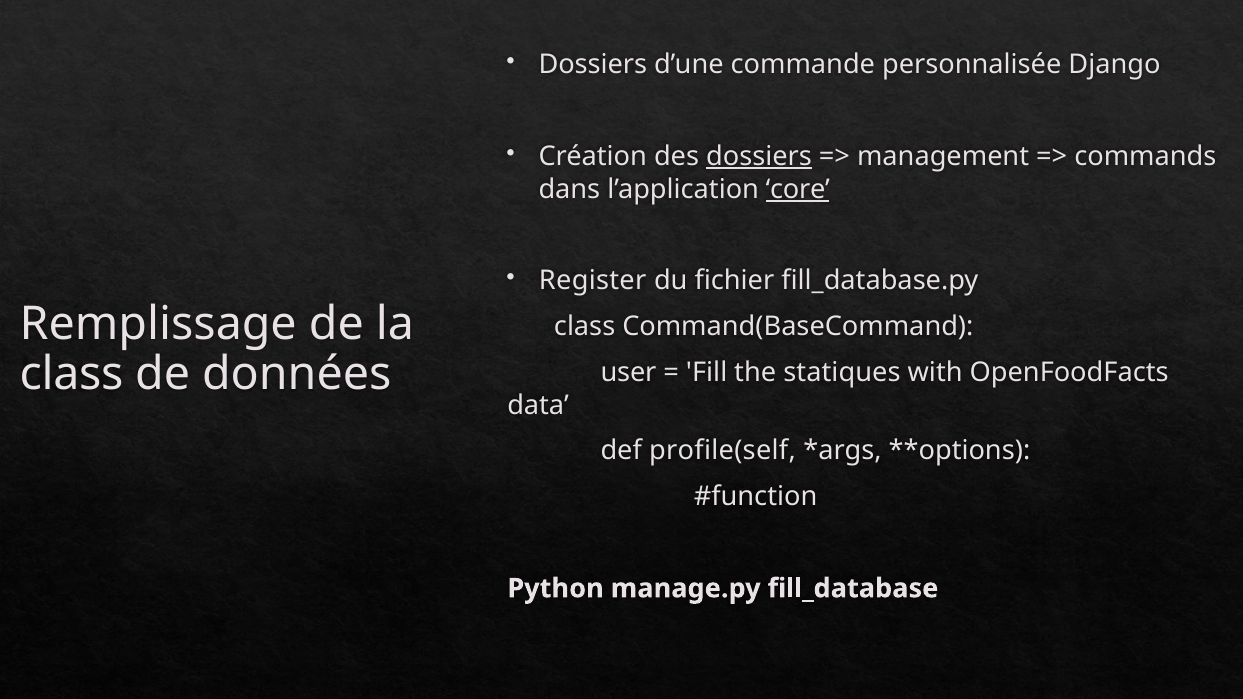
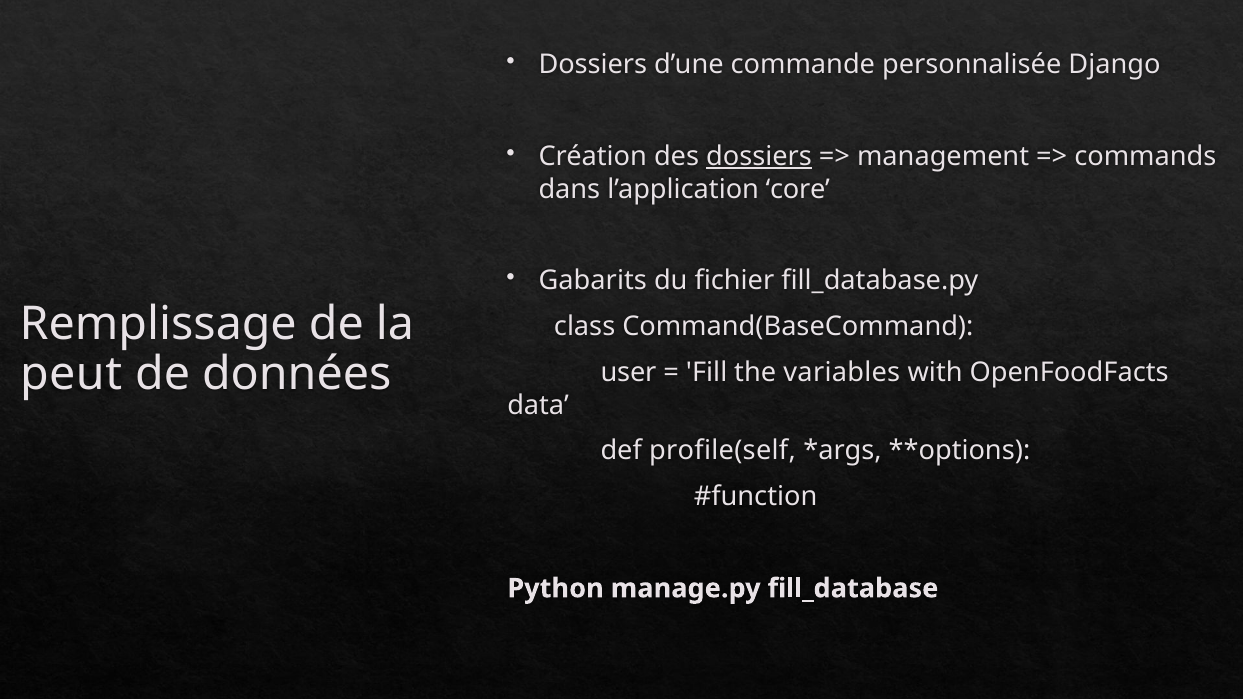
core underline: present -> none (798, 189)
Register: Register -> Gabarits (593, 281)
class: class -> peut (71, 374)
statiques: statiques -> variables (842, 373)
